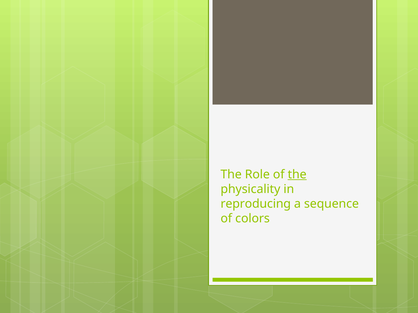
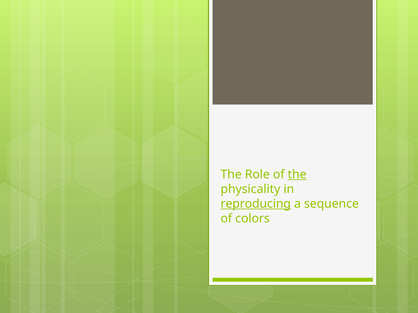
reproducing underline: none -> present (256, 204)
